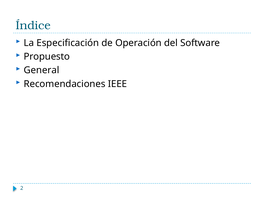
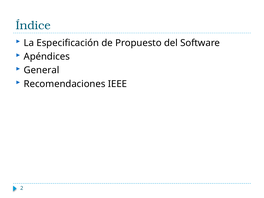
Operación: Operación -> Propuesto (138, 43)
Propuesto: Propuesto -> Apéndices (47, 57)
